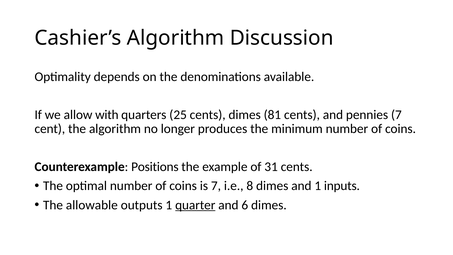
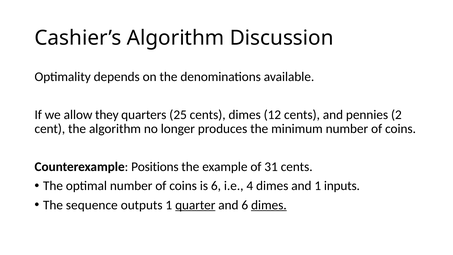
with: with -> they (107, 115)
81: 81 -> 12 (272, 115)
pennies 7: 7 -> 2 (396, 115)
is 7: 7 -> 6 (216, 186)
8: 8 -> 4 (250, 186)
allowable: allowable -> sequence (92, 205)
dimes underline: none -> present (269, 205)
